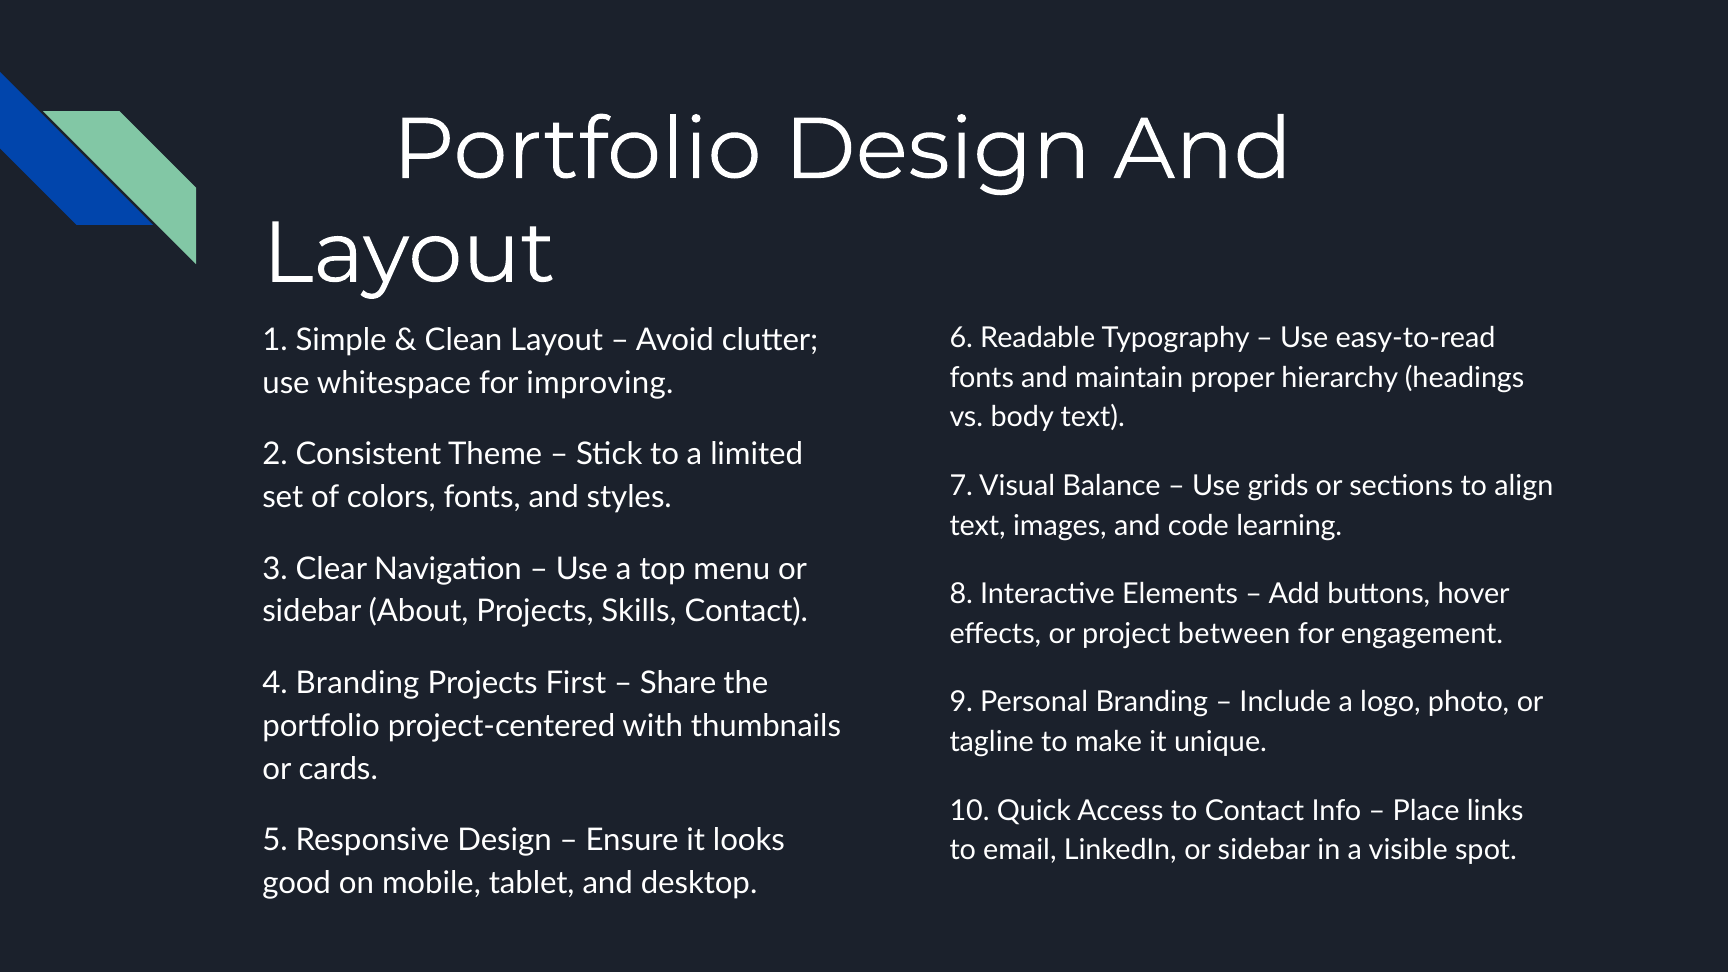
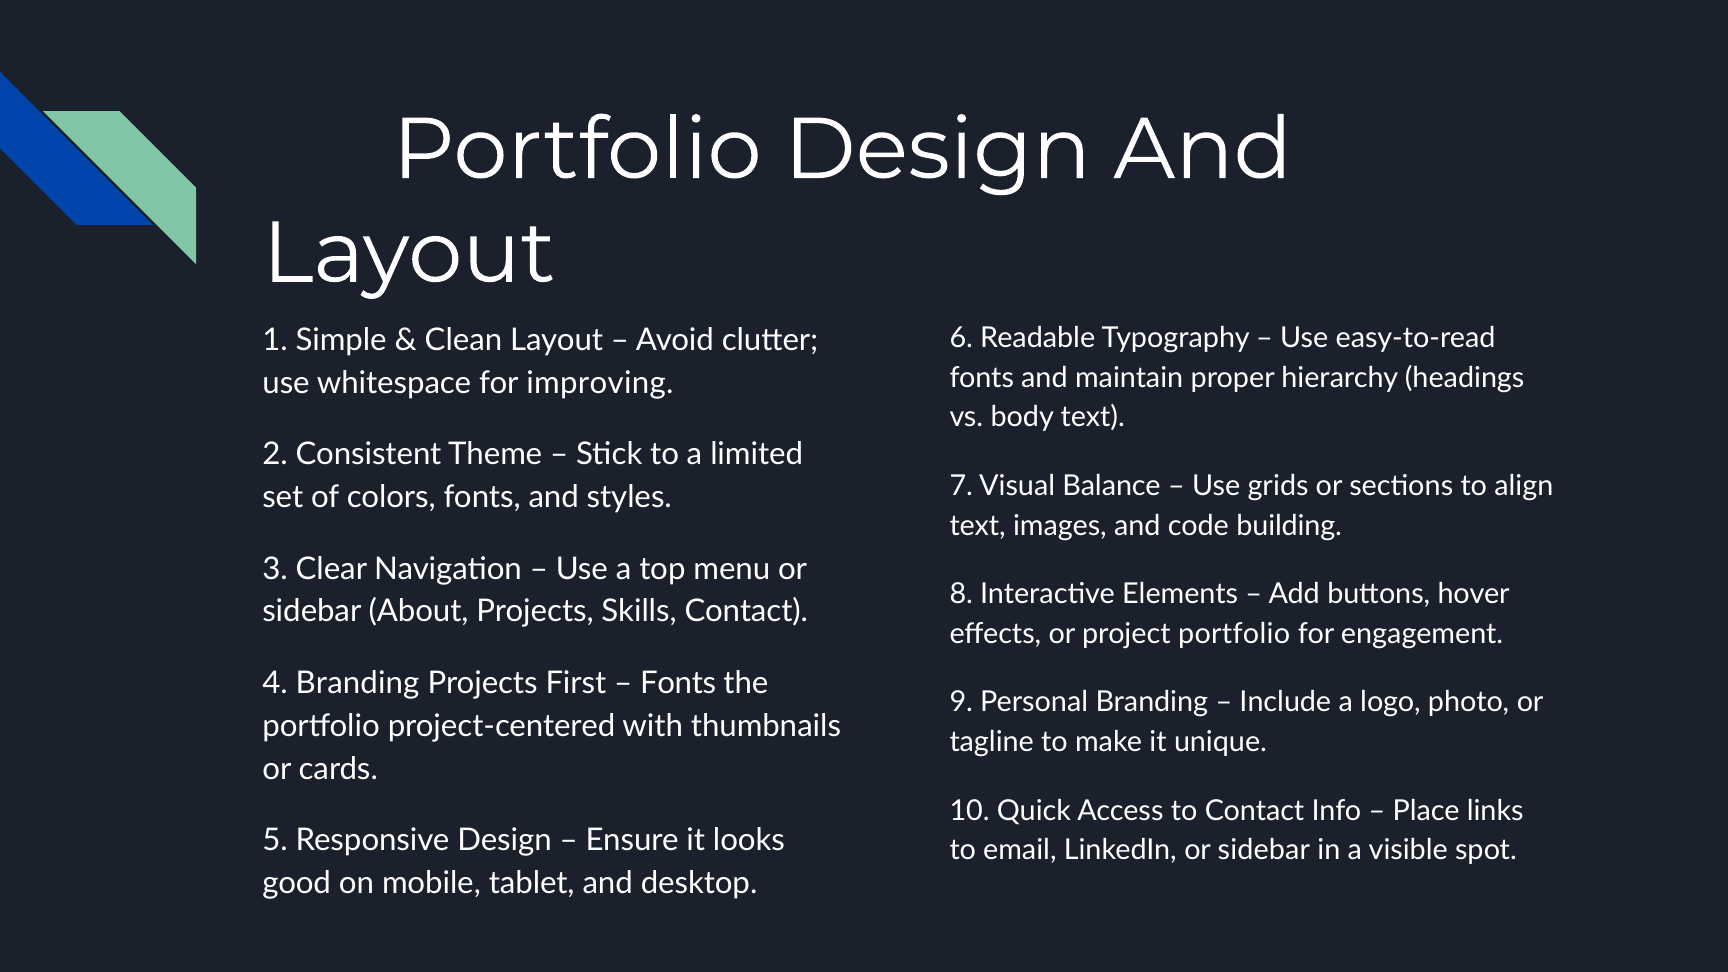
learning: learning -> building (1289, 526)
project between: between -> portfolio (1234, 634)
Share: Share -> Fonts (678, 683)
